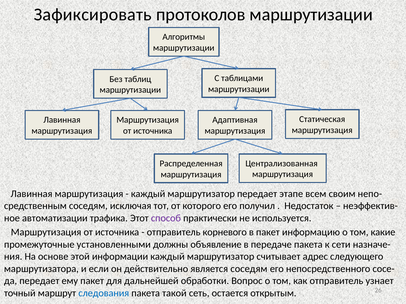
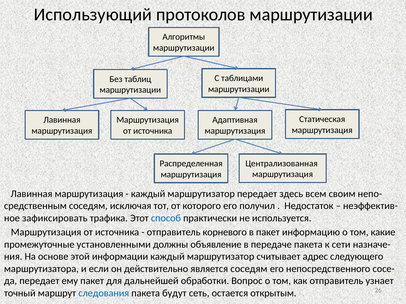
Зафиксировать: Зафиксировать -> Использующий (93, 14)
этапе: этапе -> здесь (291, 194)
автоматизации: автоматизации -> зафиксировать (55, 218)
способ colour: purple -> blue (166, 218)
такой: такой -> будут (174, 293)
